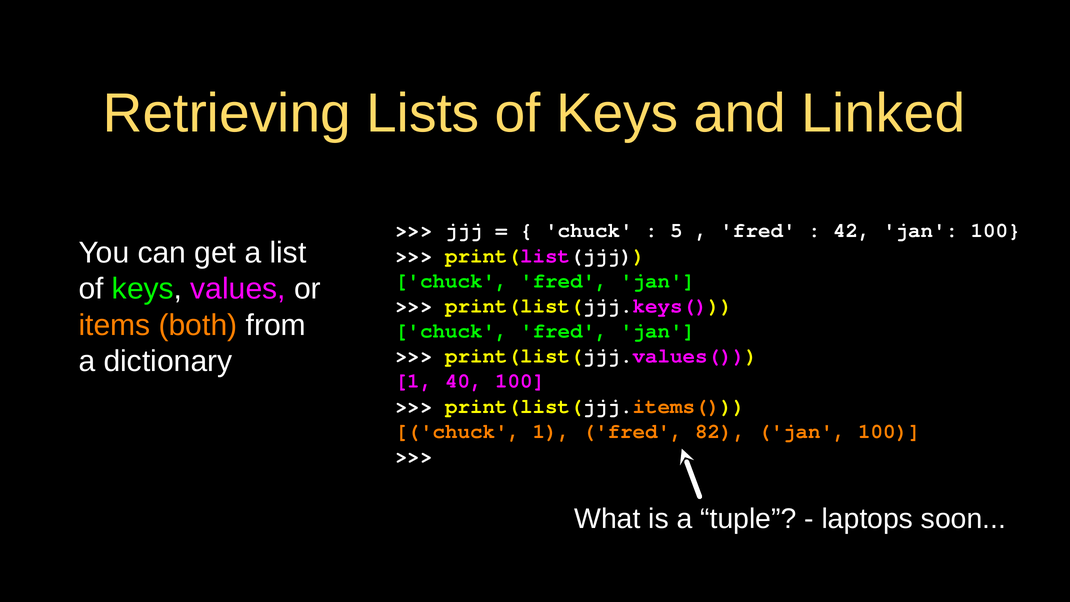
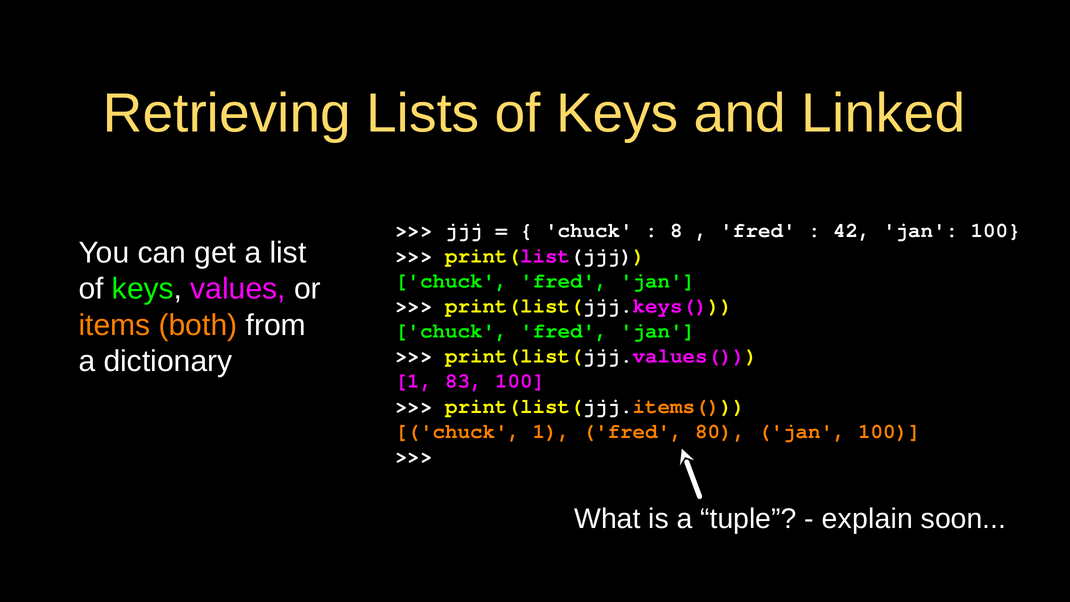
5: 5 -> 8 (677, 231)
40: 40 -> 83 (464, 381)
82: 82 -> 80 (721, 431)
laptops: laptops -> explain (867, 519)
